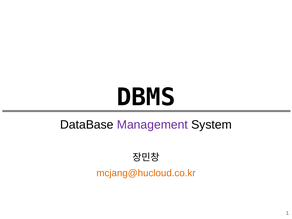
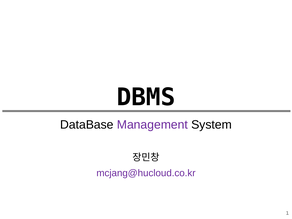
mcjang@hucloud.co.kr colour: orange -> purple (146, 173)
